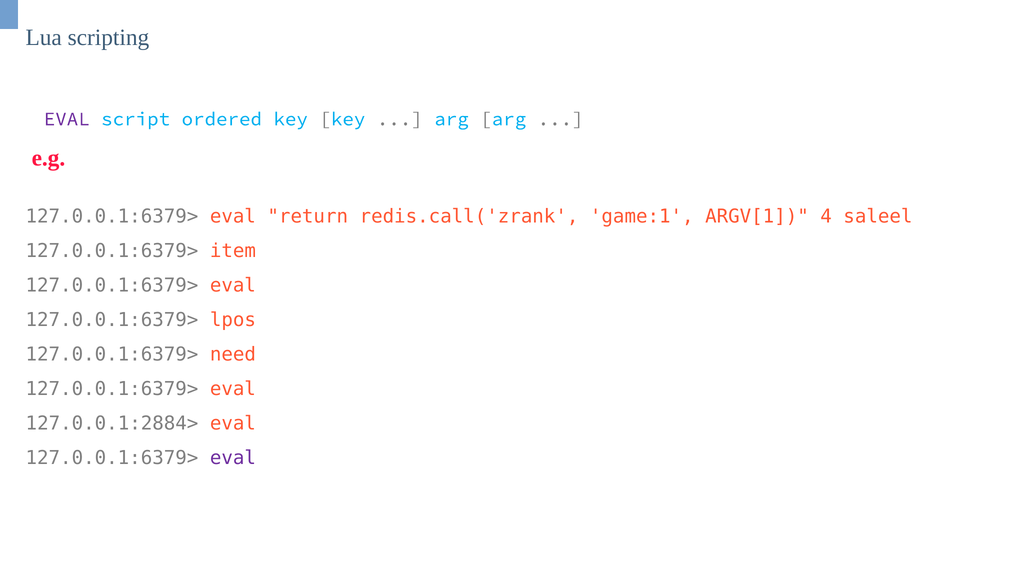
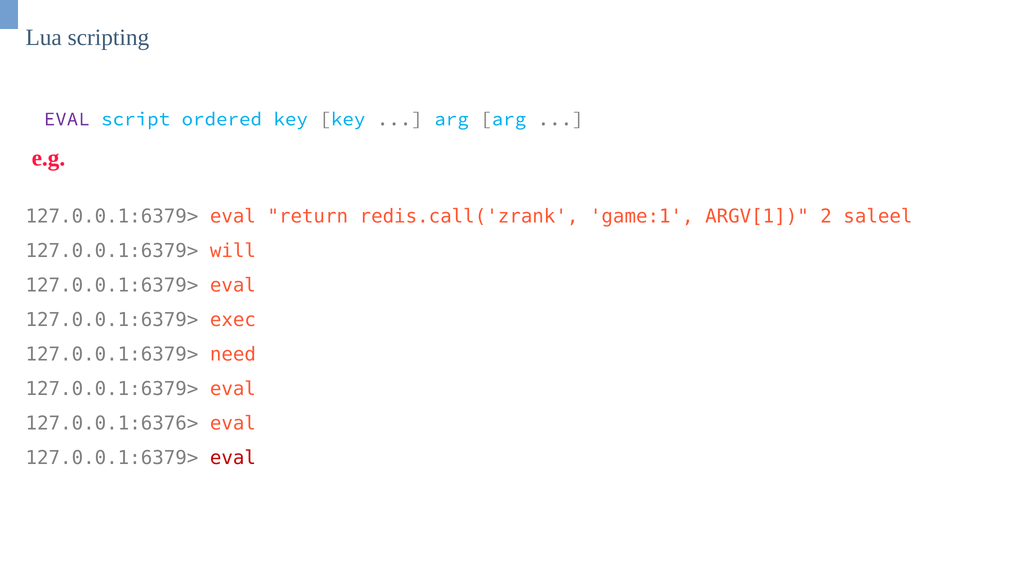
4: 4 -> 2 (826, 217)
item: item -> will (233, 251)
lpos: lpos -> exec (233, 320)
127.0.0.1:2884>: 127.0.0.1:2884> -> 127.0.0.1:6376> (112, 424)
eval colour: purple -> red (233, 458)
